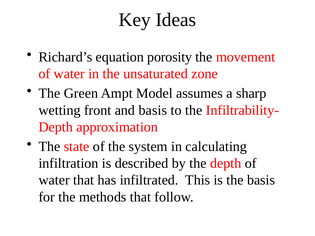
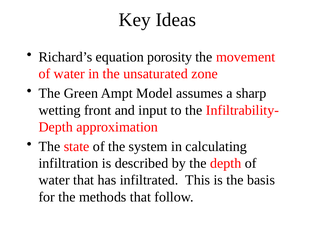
and basis: basis -> input (153, 110)
